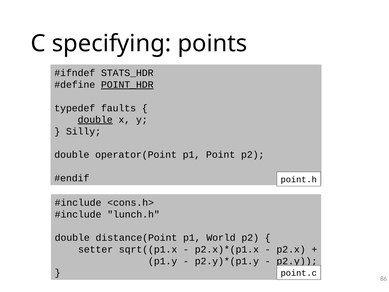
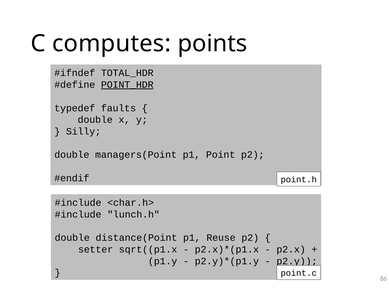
specifying: specifying -> computes (111, 44)
STATS_HDR: STATS_HDR -> TOTAL_HDR (127, 73)
double underline: present -> none (95, 120)
operator(Point: operator(Point -> managers(Point (136, 155)
<cons.h>: <cons.h> -> <char.h> (131, 203)
World: World -> Reuse (221, 238)
